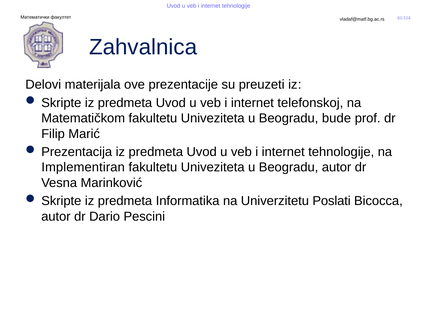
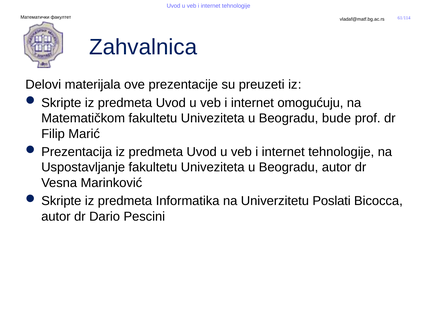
telefonskoj: telefonskoj -> omogućuju (310, 103)
Implementiran: Implementiran -> Uspostavljanje (83, 167)
